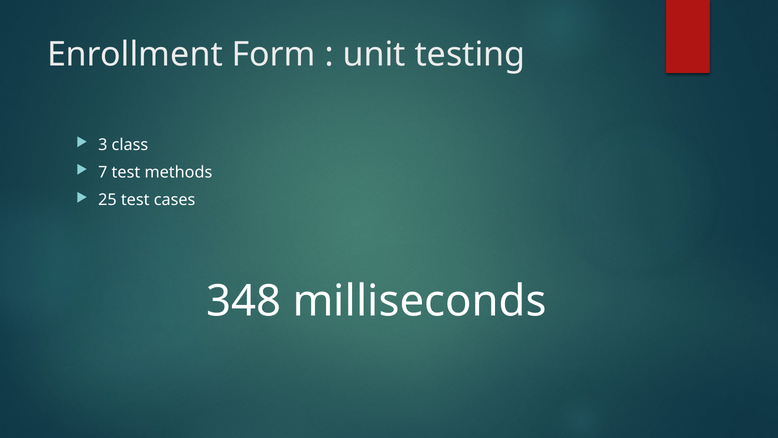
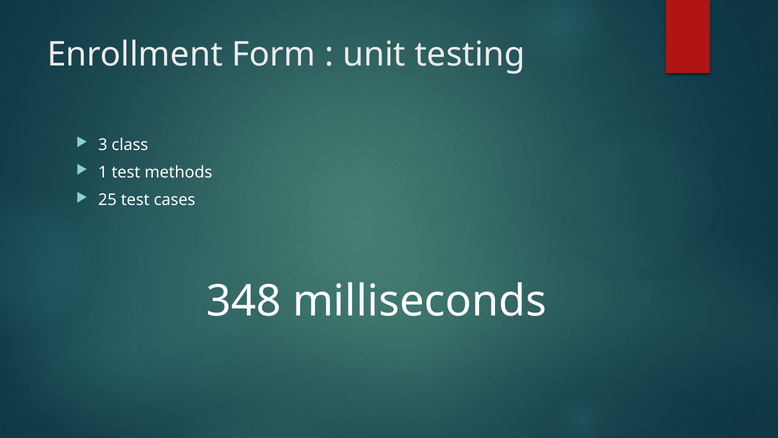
7: 7 -> 1 (103, 172)
